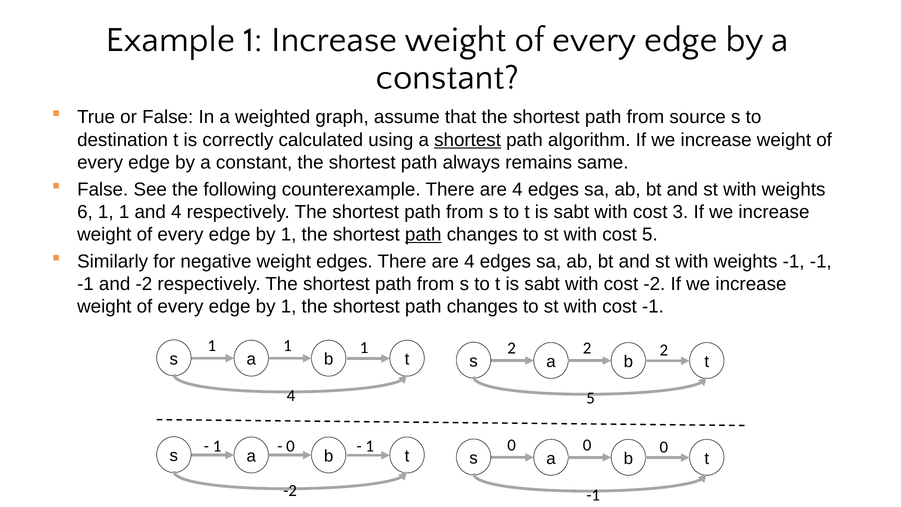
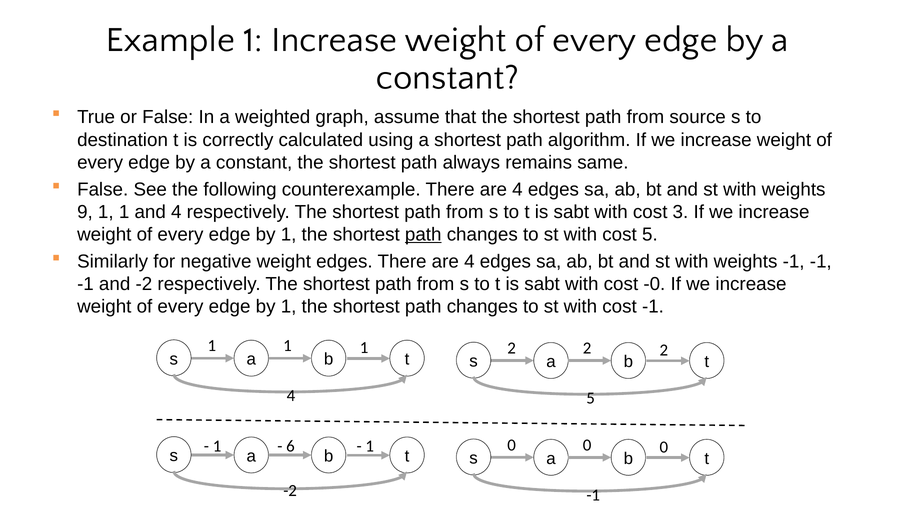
shortest underline: present -> none (468, 140)
6: 6 -> 9 (85, 212)
cost -2: -2 -> -0 (654, 284)
0: 0 -> 6 (290, 446)
